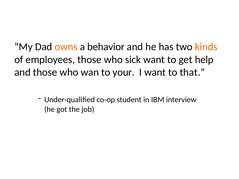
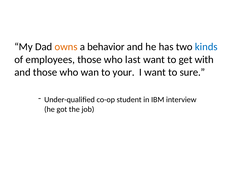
kinds colour: orange -> blue (206, 47)
sick: sick -> last (133, 60)
help: help -> with (204, 60)
that: that -> sure (192, 72)
